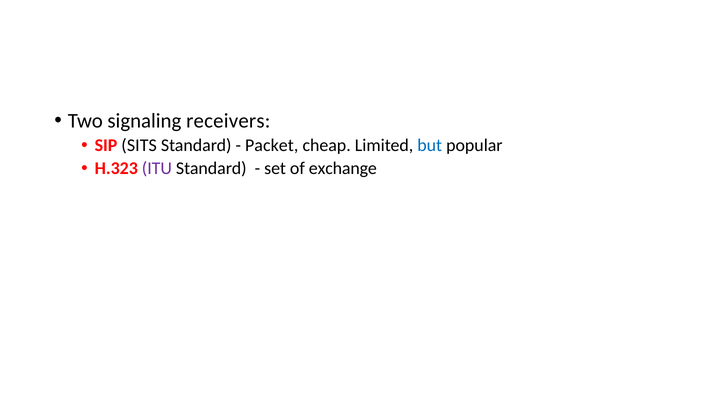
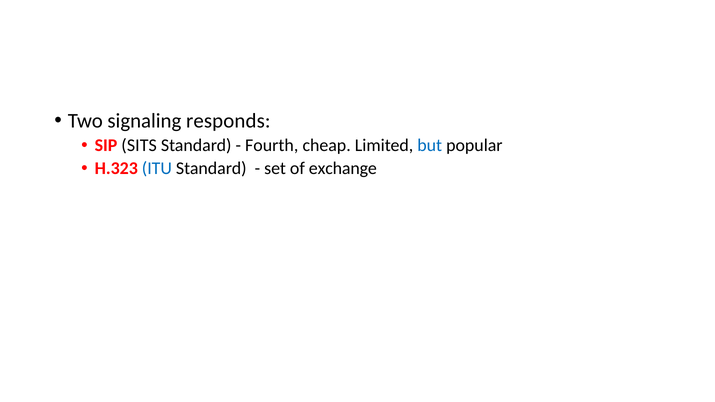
receivers: receivers -> responds (228, 121)
Packet: Packet -> Fourth (272, 145)
ITU colour: purple -> blue (157, 168)
